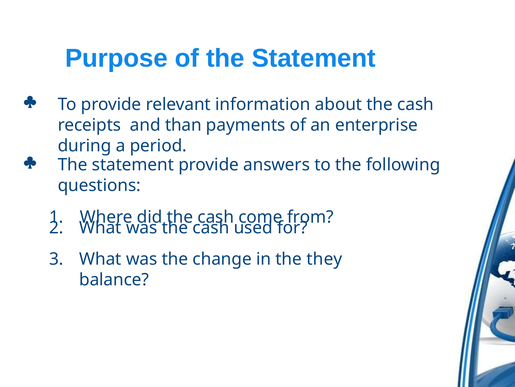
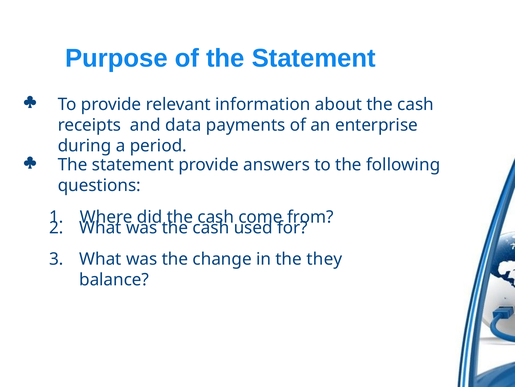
than: than -> data (183, 125)
